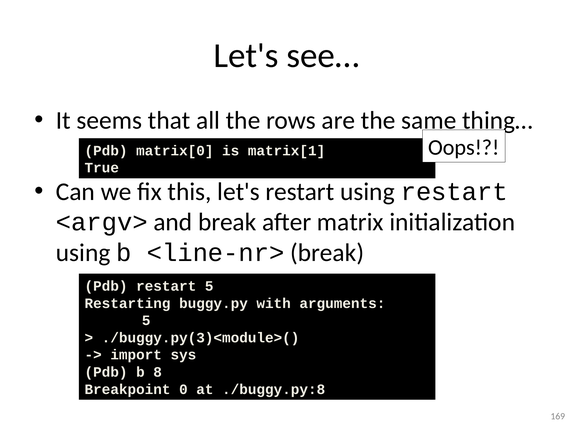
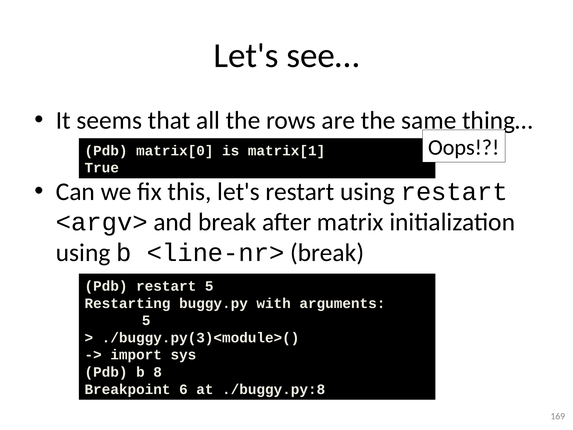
0: 0 -> 6 (183, 389)
